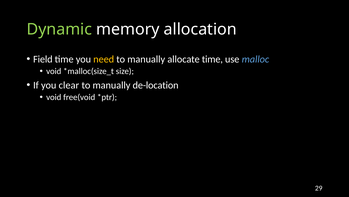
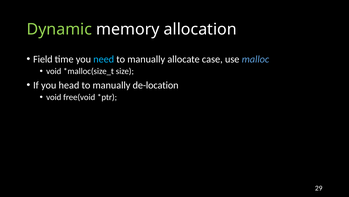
need colour: yellow -> light blue (104, 59)
allocate time: time -> case (212, 59)
clear: clear -> head (69, 85)
